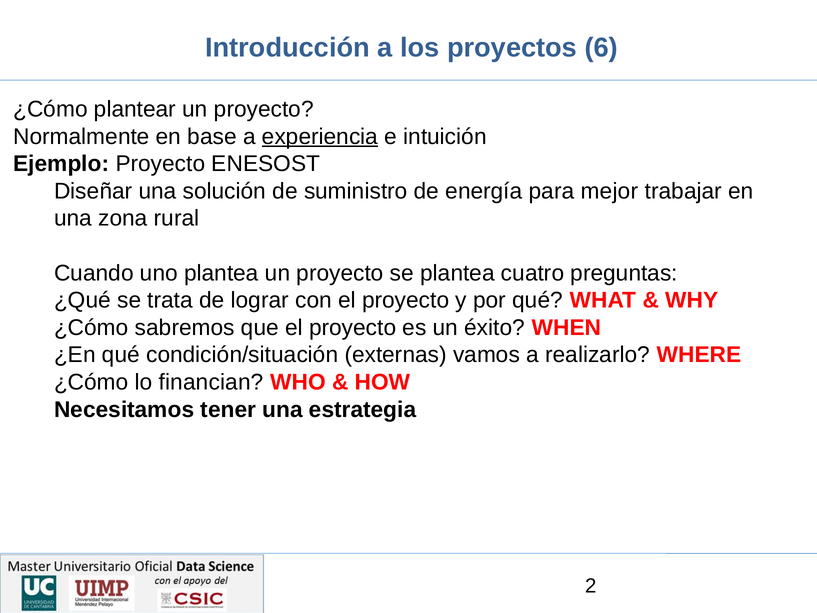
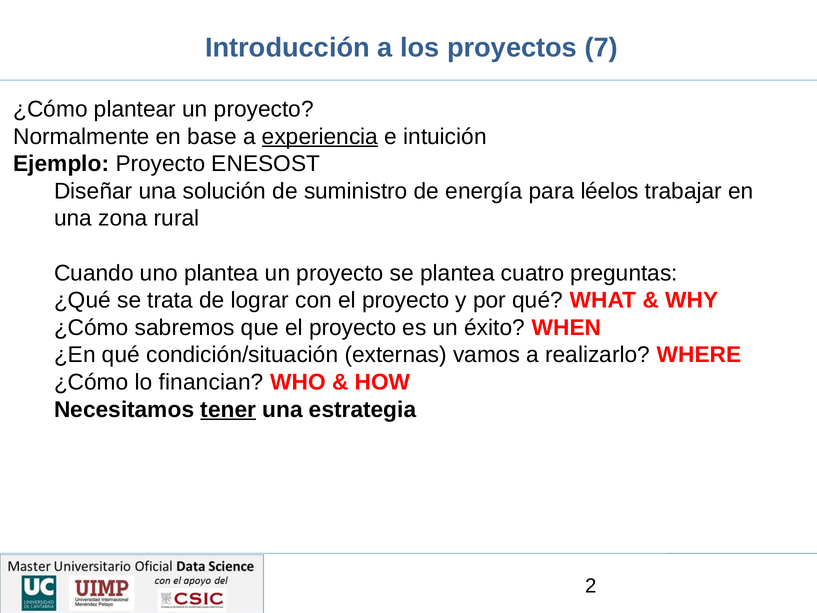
6: 6 -> 7 (601, 48)
mejor: mejor -> léelos (610, 191)
tener underline: none -> present (228, 409)
